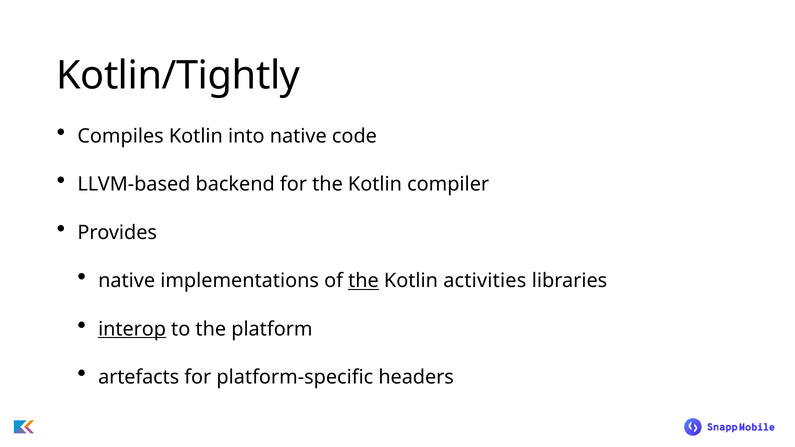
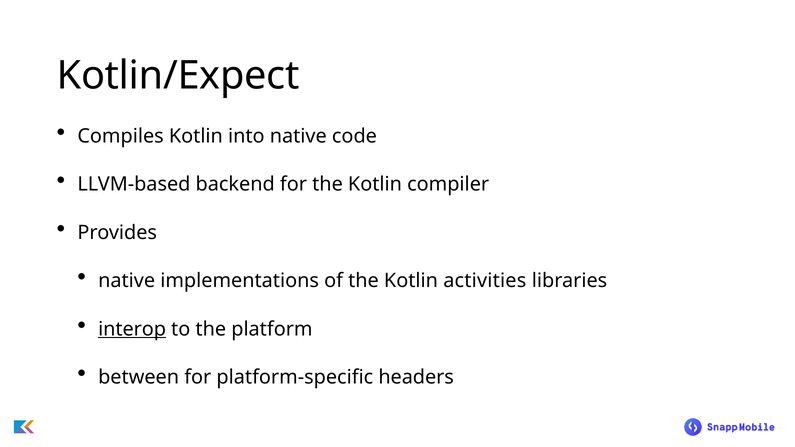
Kotlin/Tightly: Kotlin/Tightly -> Kotlin/Expect (178, 75)
the underline: present -> none (363, 281)
artefacts: artefacts -> between (139, 377)
